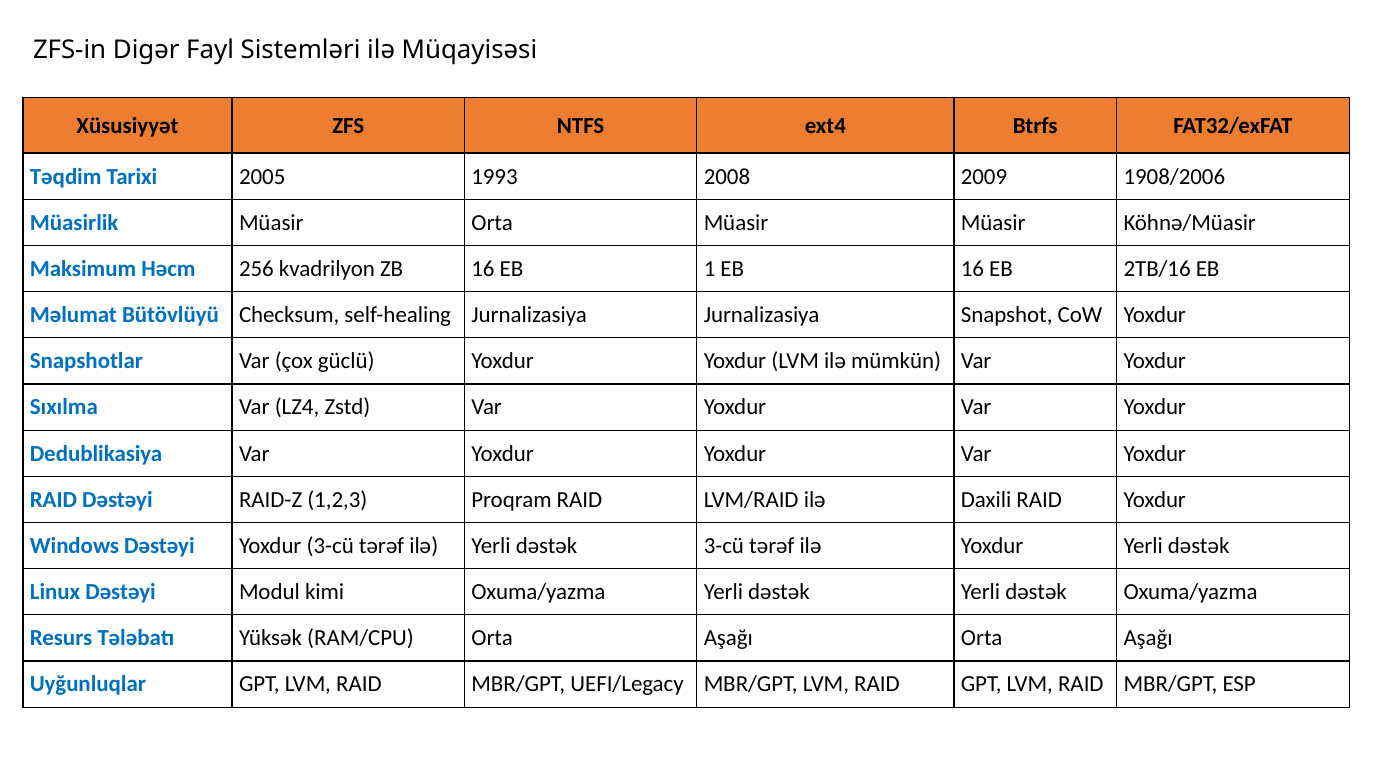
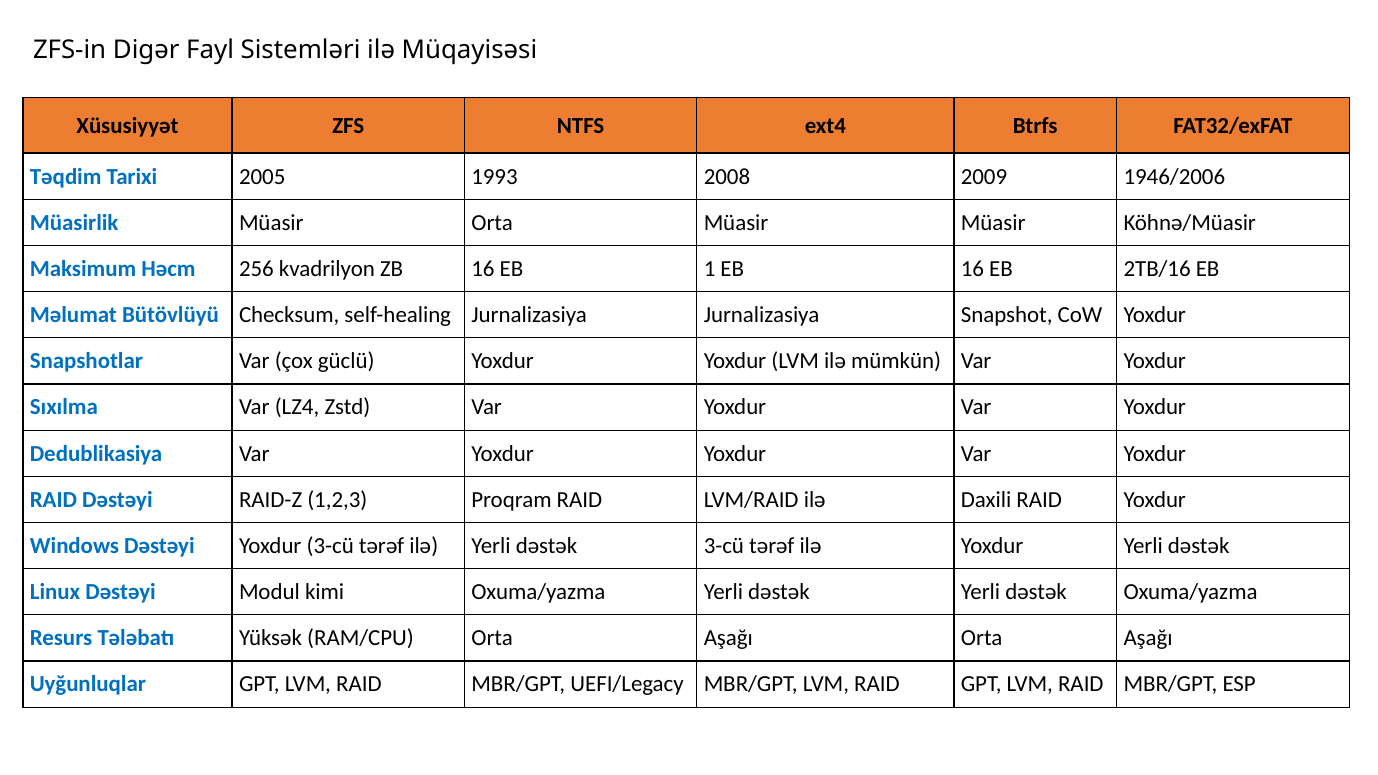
1908/2006: 1908/2006 -> 1946/2006 (1174, 176)
